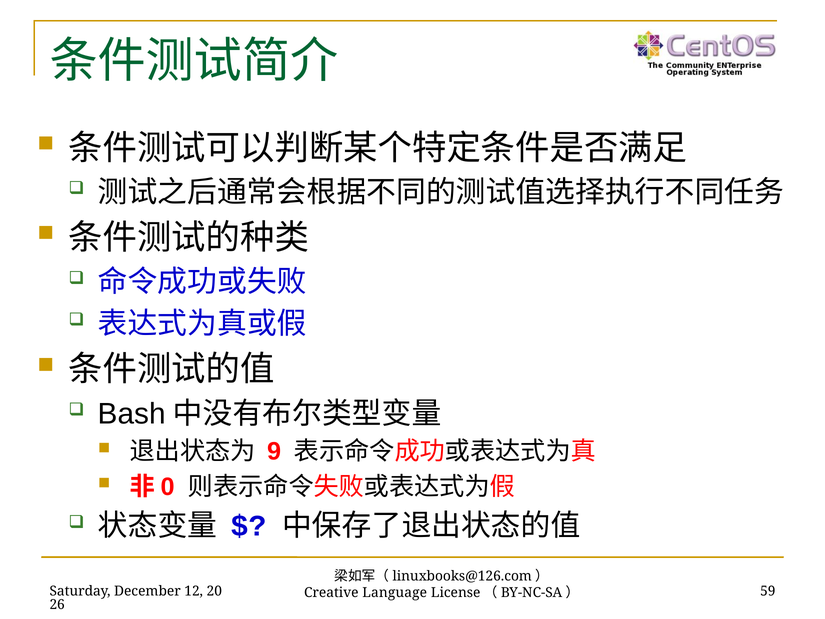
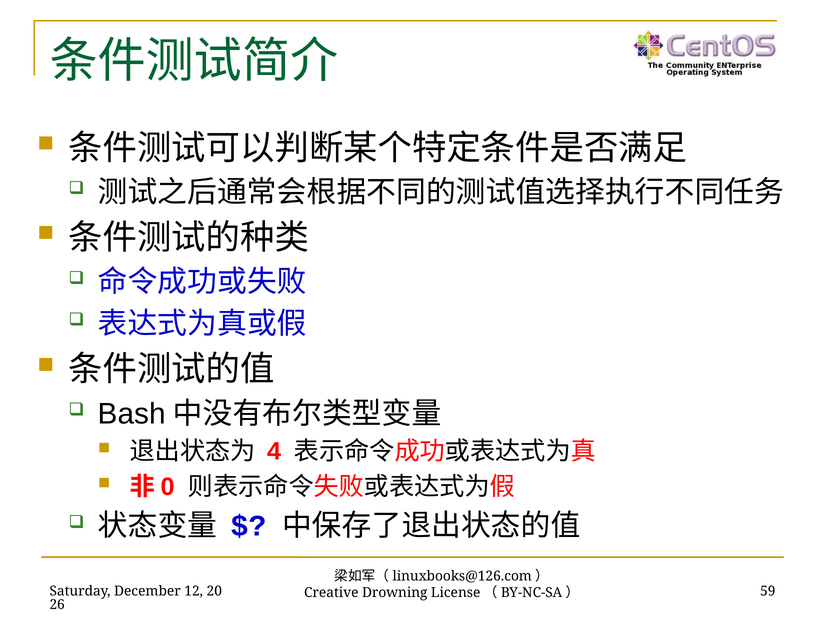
9: 9 -> 4 (274, 451)
Language: Language -> Drowning (395, 593)
